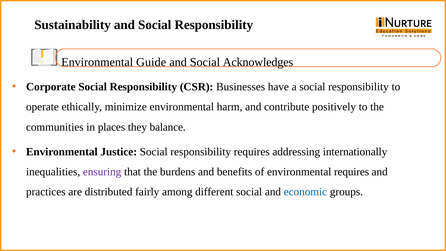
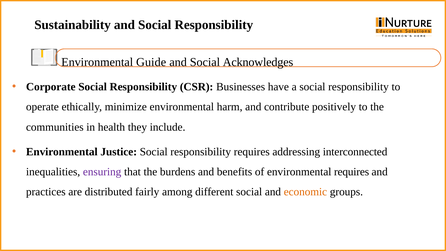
places: places -> health (111, 127)
balance: balance -> include (168, 127)
internationally: internationally -> interconnected (355, 152)
economic colour: blue -> orange (305, 192)
